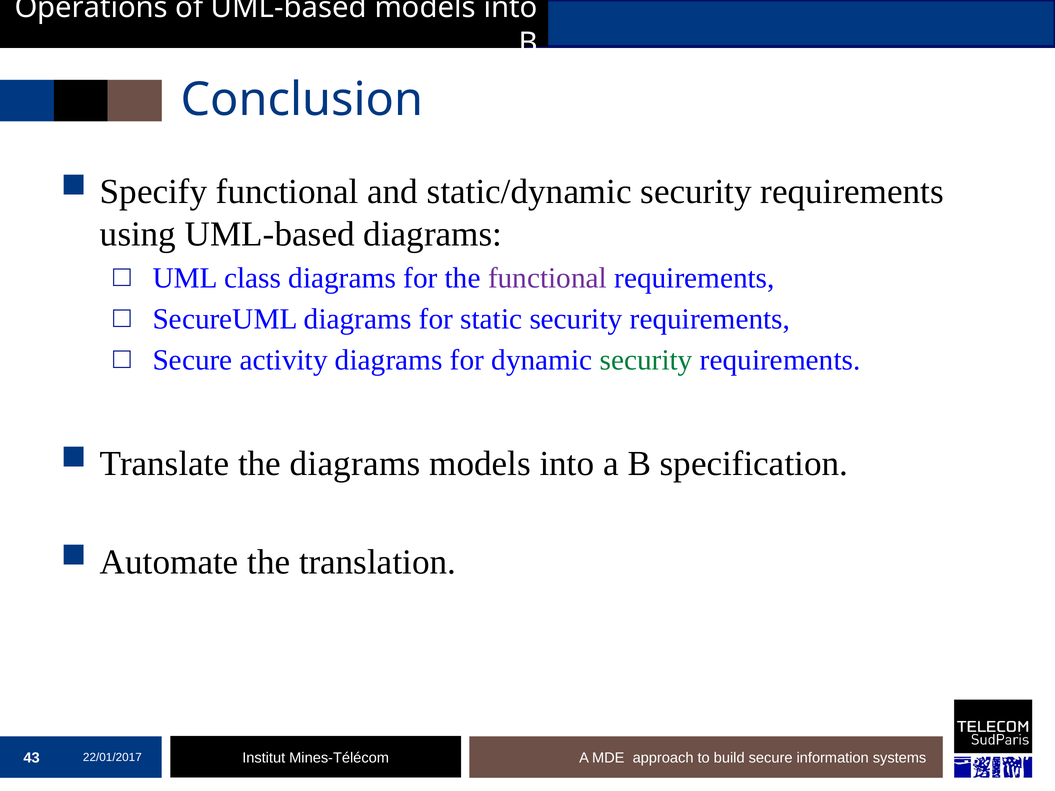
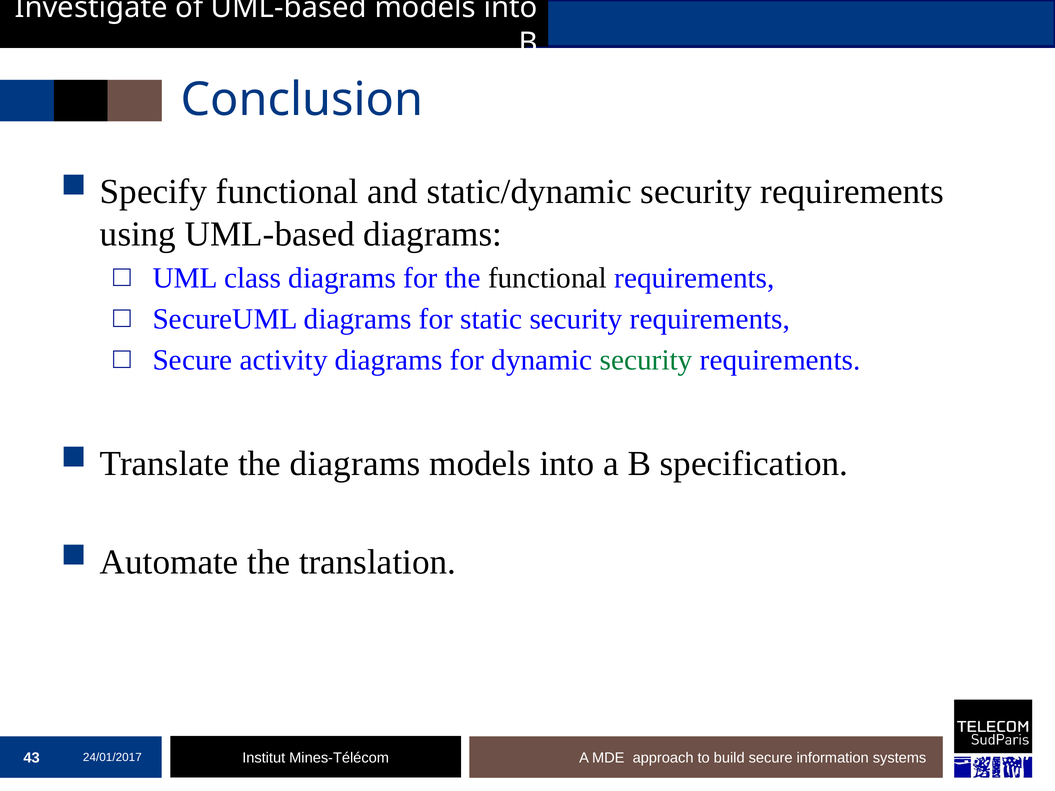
Operations: Operations -> Investigate (91, 8)
functional colour: purple -> black (547, 278)
22/01/2017: 22/01/2017 -> 24/01/2017 (112, 758)
